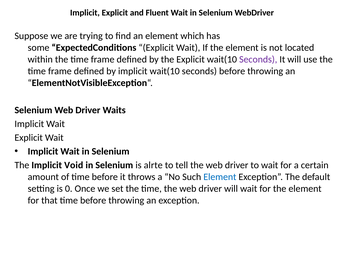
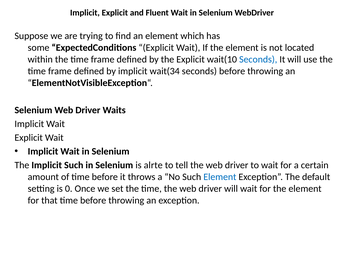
Seconds colour: purple -> blue (258, 59)
implicit wait(10: wait(10 -> wait(34 (165, 71)
Implicit Void: Void -> Such (74, 165)
